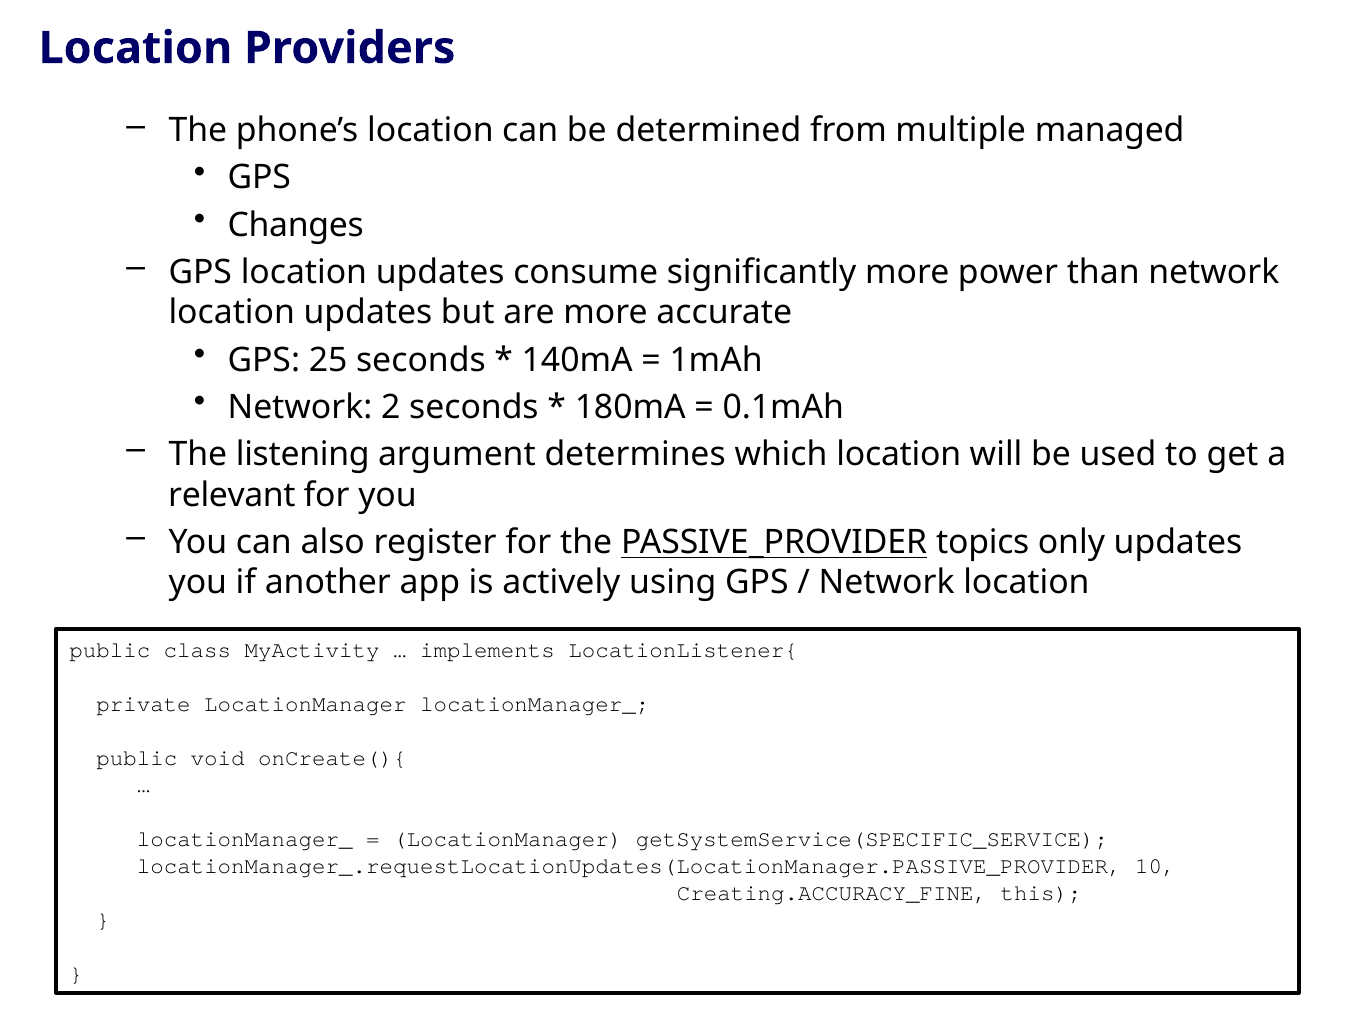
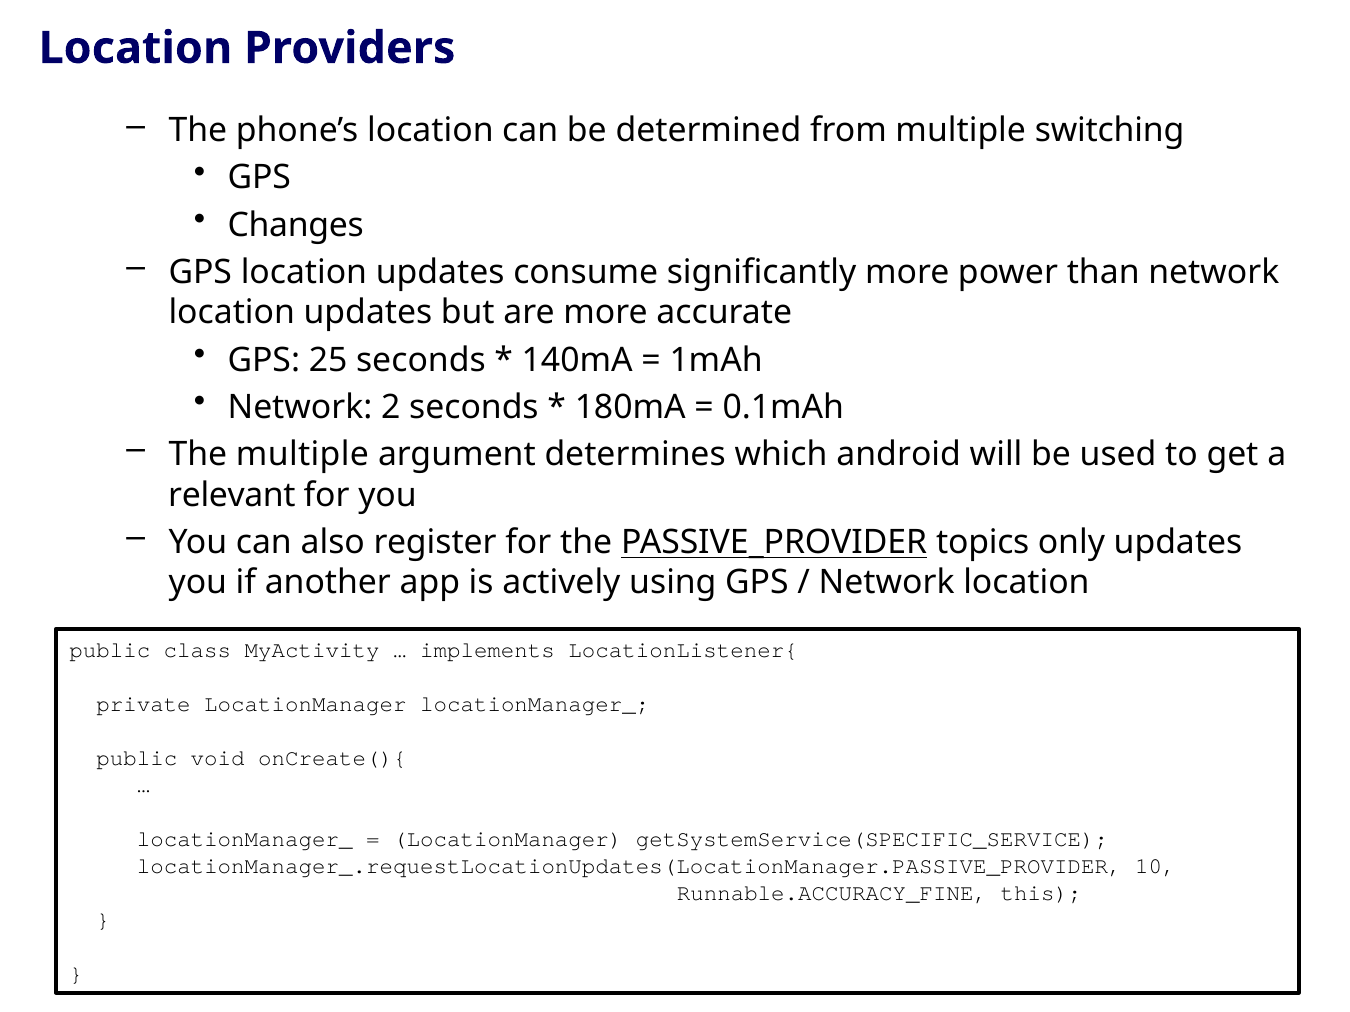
managed: managed -> switching (1110, 131)
The listening: listening -> multiple (302, 455)
which location: location -> android (899, 455)
Creating.ACCURACY_FINE: Creating.ACCURACY_FINE -> Runnable.ACCURACY_FINE (832, 894)
